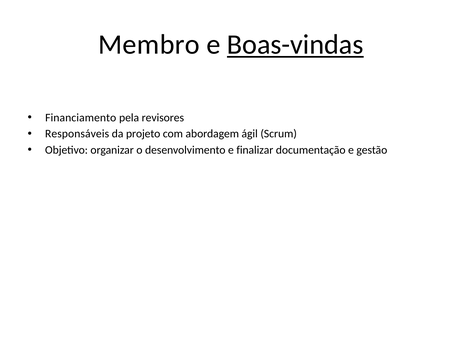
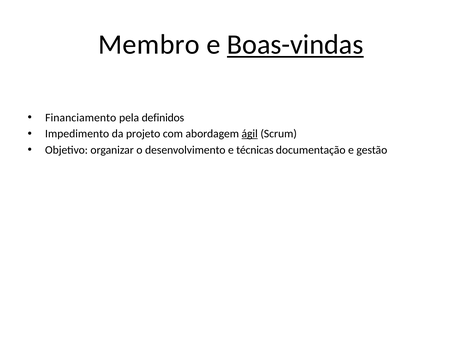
revisores: revisores -> definidos (163, 118)
Responsáveis: Responsáveis -> Impedimento (77, 134)
ágil underline: none -> present (250, 134)
finalizar: finalizar -> técnicas (255, 150)
